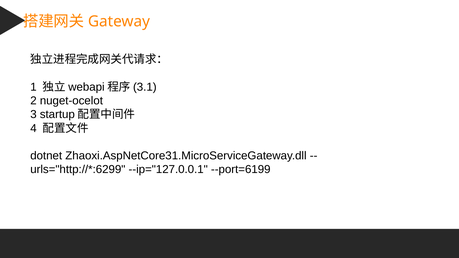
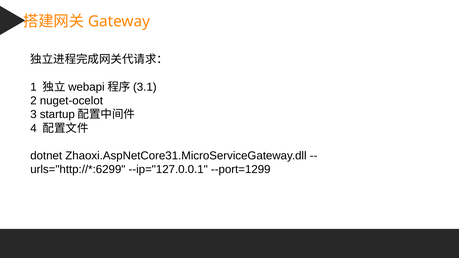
--port=6199: --port=6199 -> --port=1299 (241, 170)
